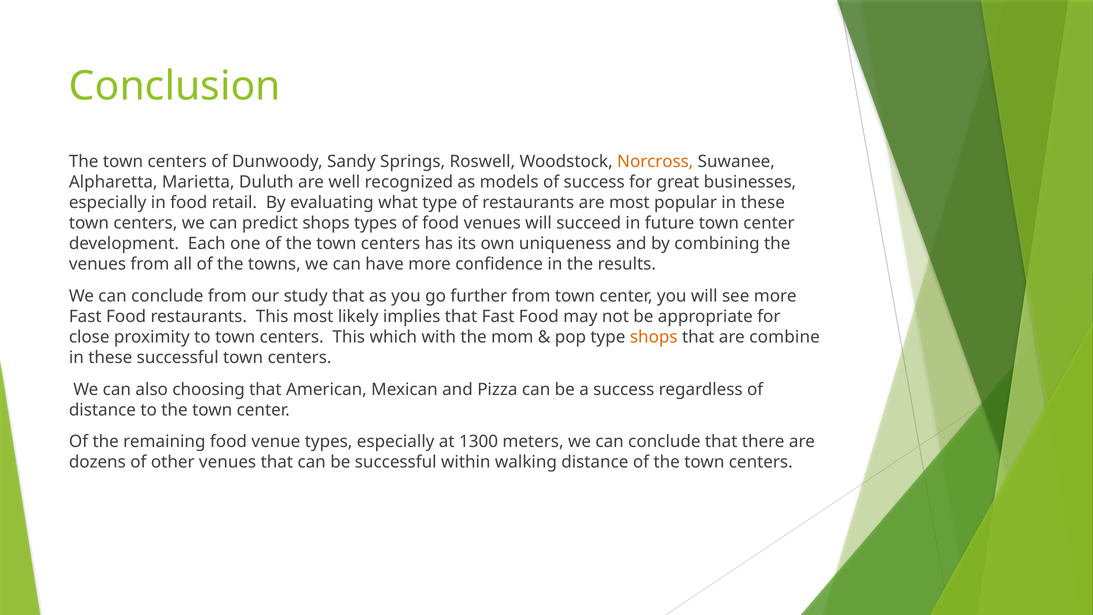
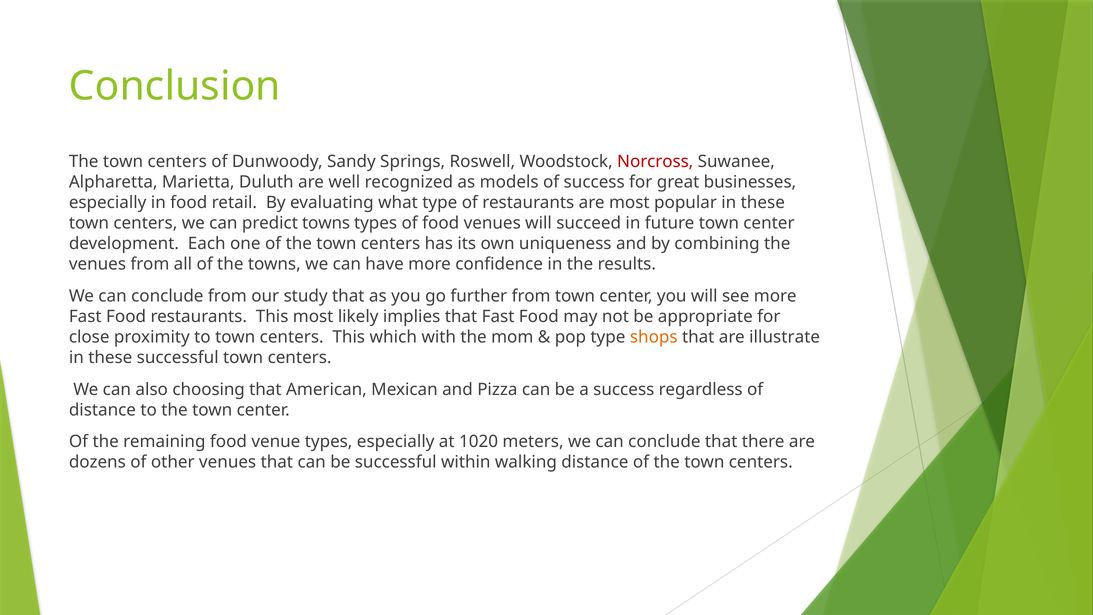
Norcross colour: orange -> red (655, 162)
predict shops: shops -> towns (326, 223)
combine: combine -> illustrate (785, 337)
1300: 1300 -> 1020 (479, 442)
